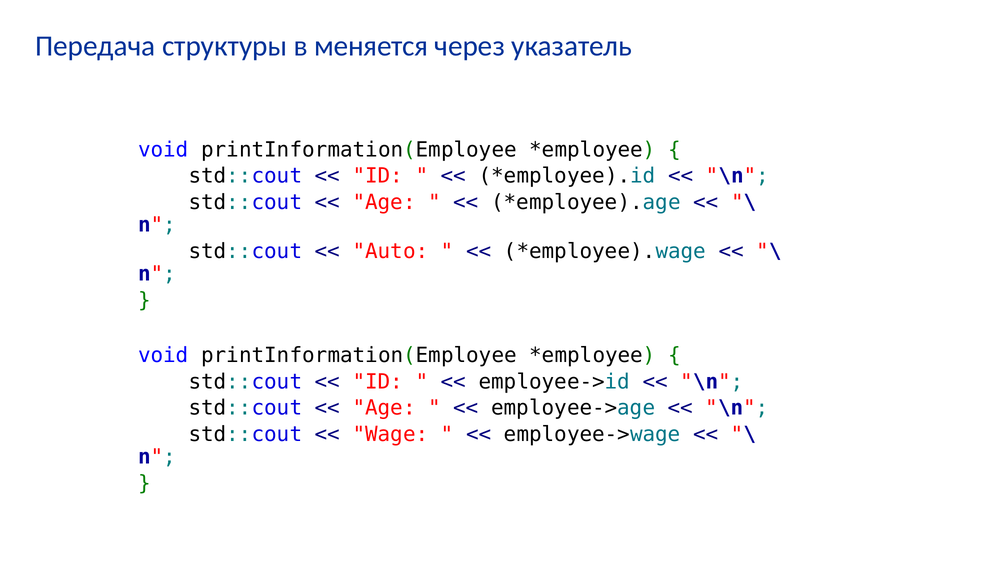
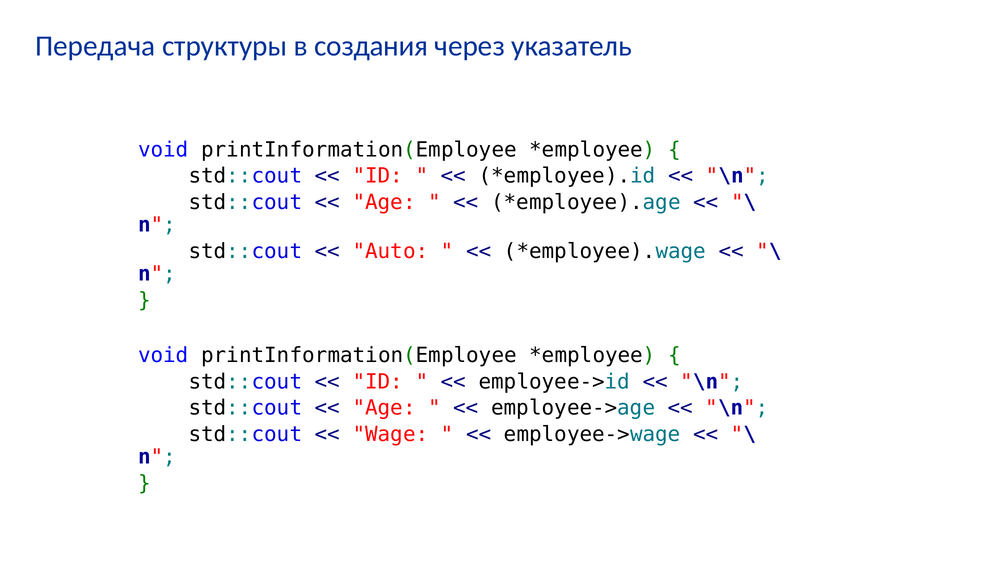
меняется: меняется -> создания (371, 46)
